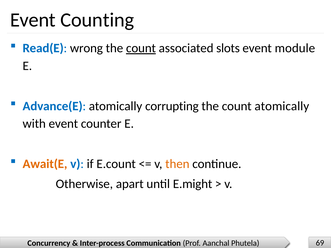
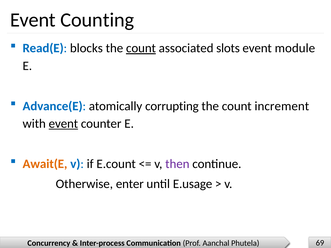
wrong: wrong -> blocks (86, 48)
count atomically: atomically -> increment (282, 106)
event underline: none -> present (63, 124)
then colour: orange -> purple (177, 164)
apart: apart -> enter (130, 184)
E.might: E.might -> E.usage (193, 184)
